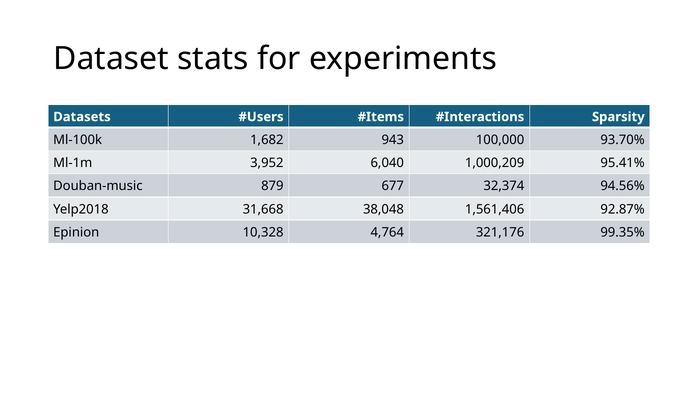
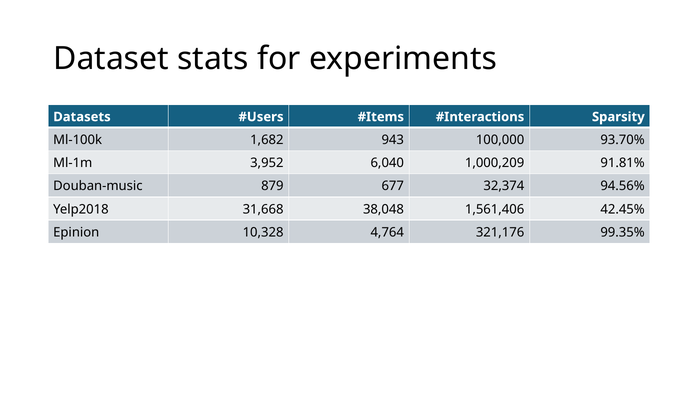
95.41%: 95.41% -> 91.81% (623, 163)
92.87%: 92.87% -> 42.45% (623, 209)
